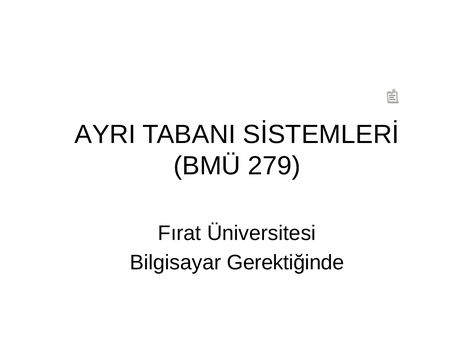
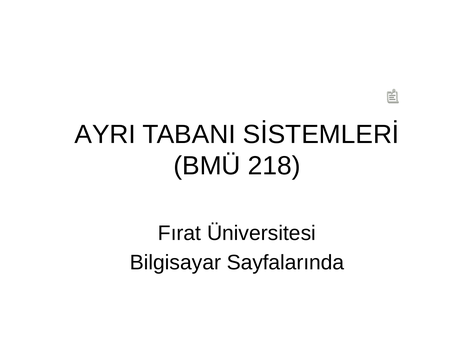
279: 279 -> 218 (274, 166)
Gerektiğinde: Gerektiğinde -> Sayfalarında (286, 263)
